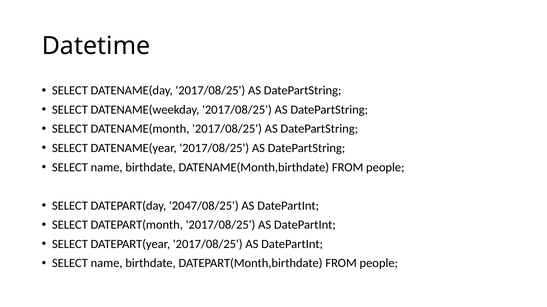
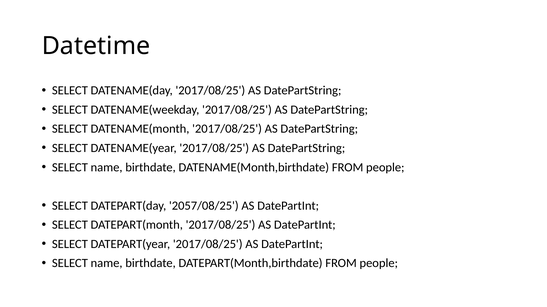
2047/08/25: 2047/08/25 -> 2057/08/25 (204, 206)
